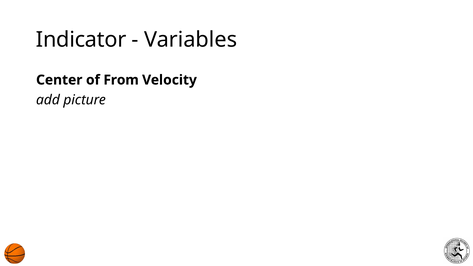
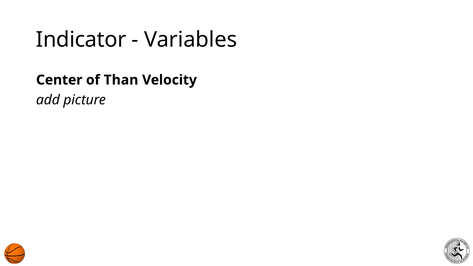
From: From -> Than (121, 80)
